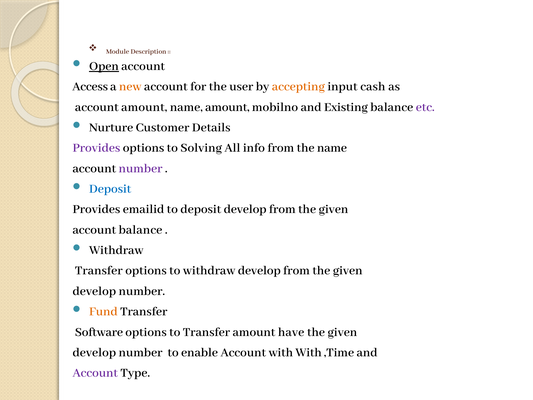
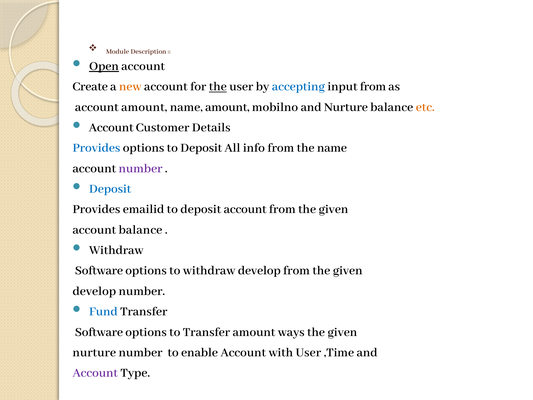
Access: Access -> Create (90, 86)
the underline: none -> present (218, 86)
accepting colour: orange -> blue (298, 86)
input cash: cash -> from (373, 86)
and Existing: Existing -> Nurture (346, 107)
etc colour: purple -> orange (425, 107)
Nurture: Nurture -> Account (111, 127)
Provides colour: purple -> blue (96, 147)
options to Solving: Solving -> Deposit (201, 147)
deposit develop: develop -> account (245, 209)
Transfer: Transfer -> Software (99, 270)
Fund colour: orange -> blue (103, 311)
have: have -> ways (291, 331)
develop: develop -> nurture (94, 352)
with With: With -> User (308, 352)
